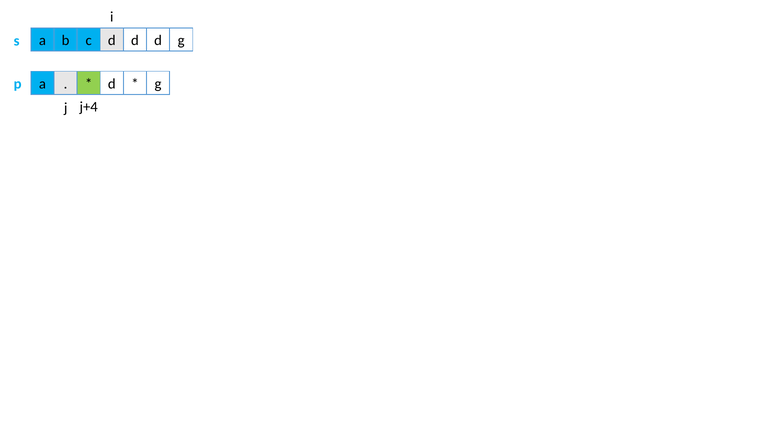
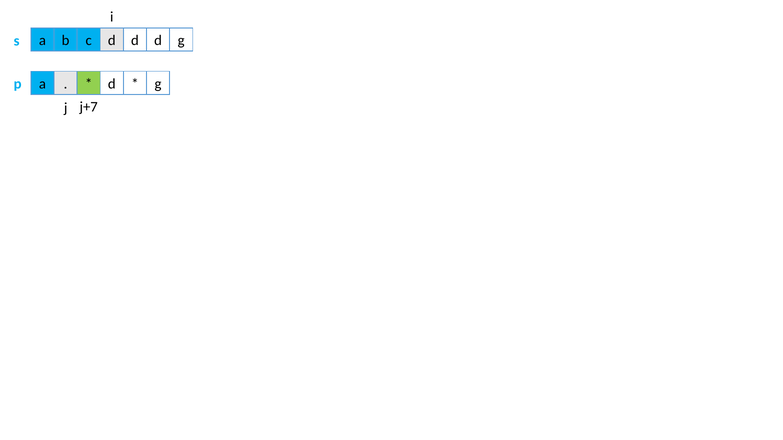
j+4: j+4 -> j+7 (89, 107)
